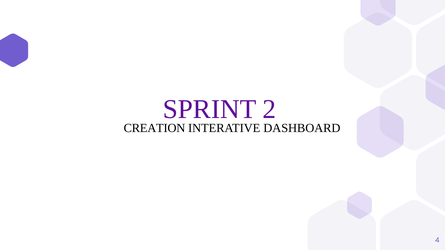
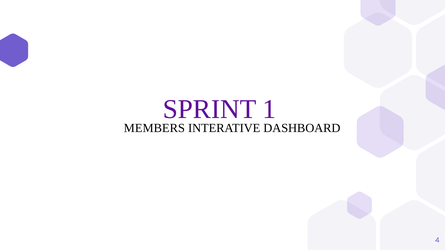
2: 2 -> 1 (269, 109)
CREATION: CREATION -> MEMBERS (154, 128)
